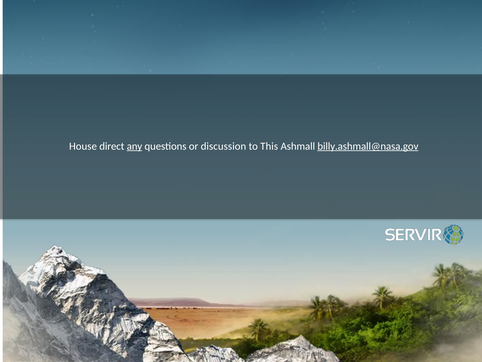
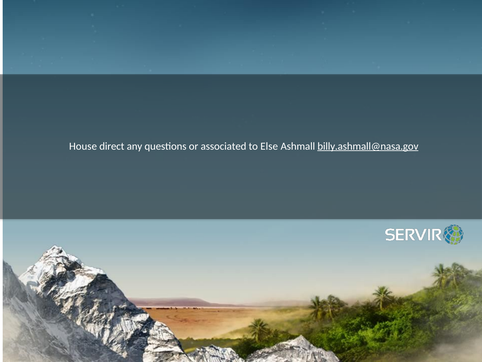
any underline: present -> none (135, 146)
discussion: discussion -> associated (224, 146)
This: This -> Else (269, 146)
